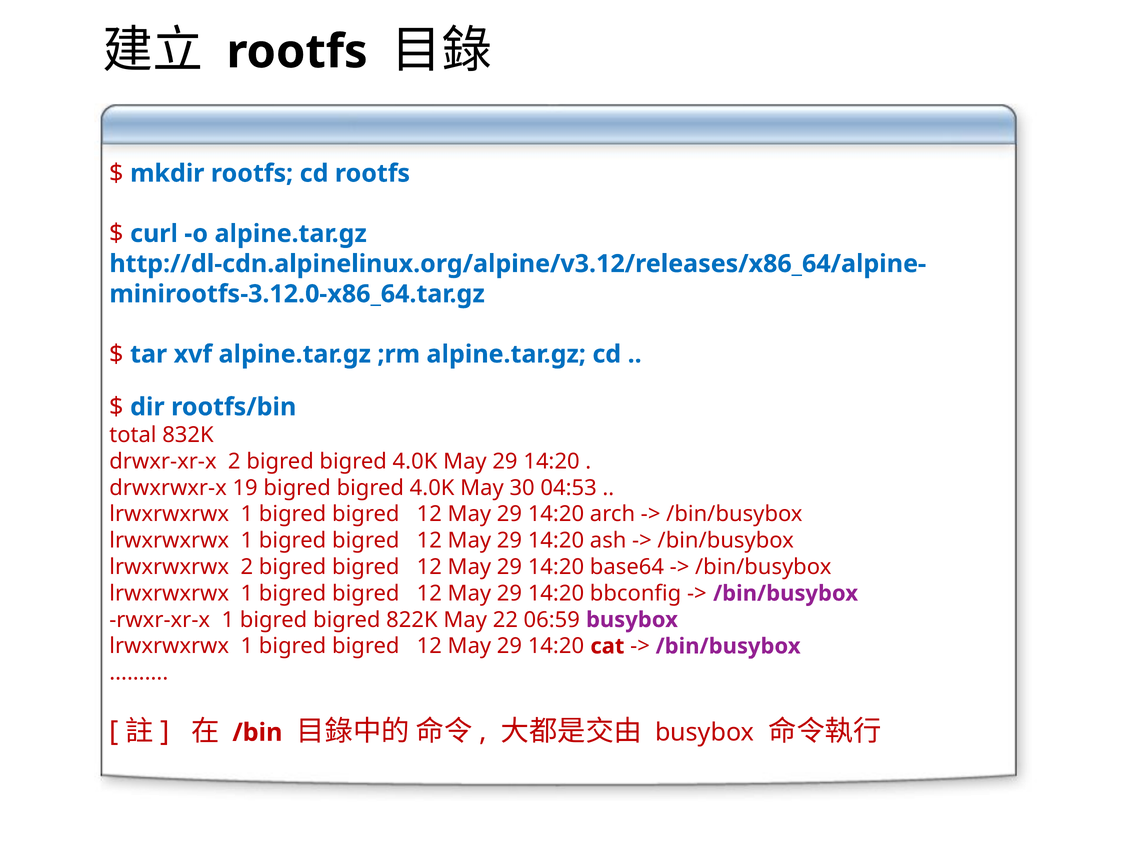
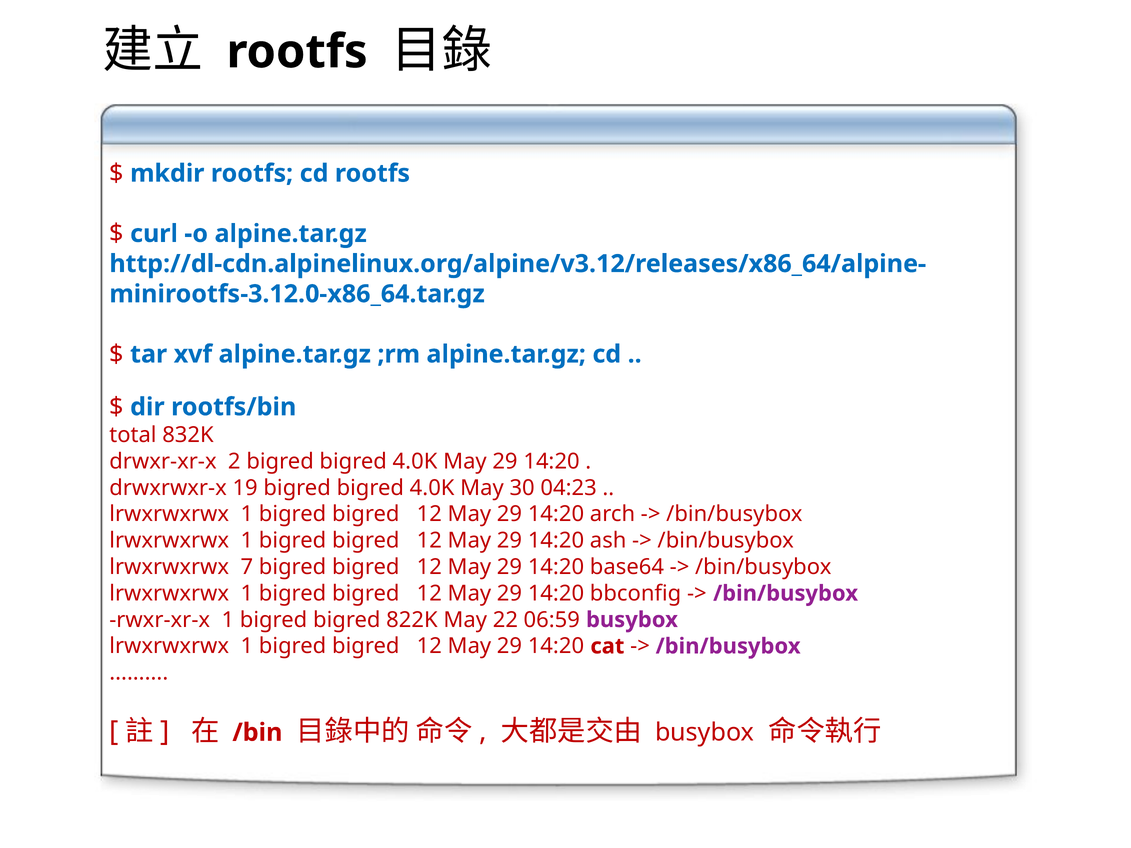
04:53: 04:53 -> 04:23 (569, 488)
lrwxrwxrwx 2: 2 -> 7 (247, 567)
